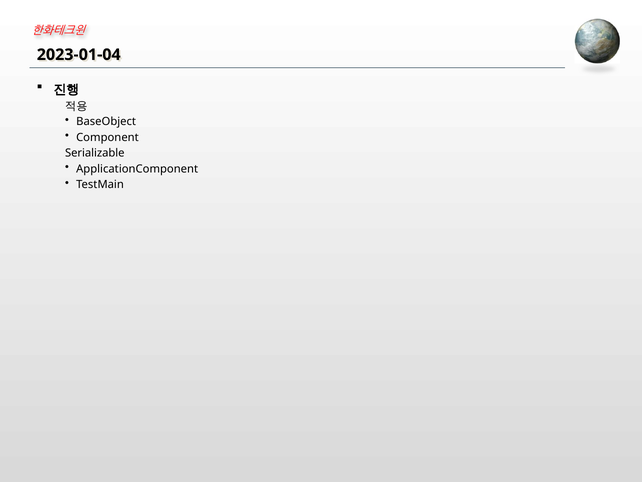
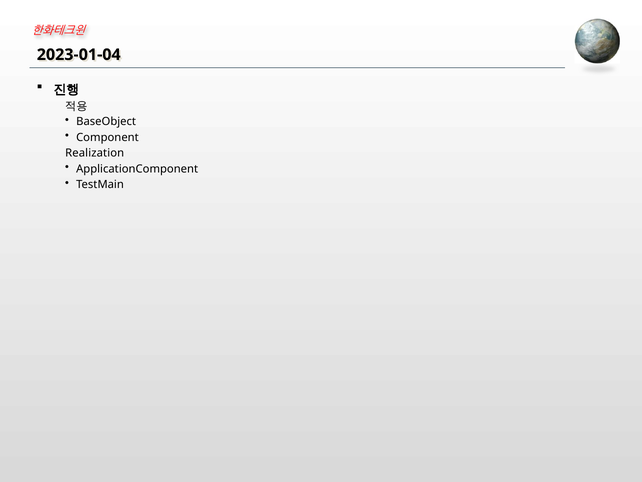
Serializable: Serializable -> Realization (95, 153)
